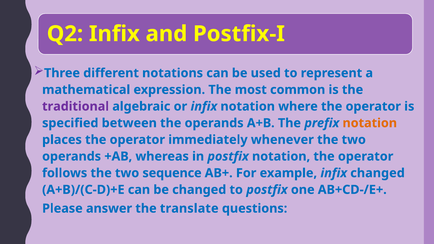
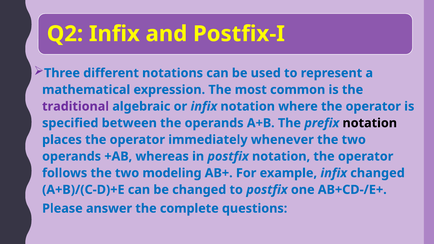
notation colour: orange -> black (370, 123)
sequence: sequence -> modeling (172, 173)
translate: translate -> complete (189, 209)
